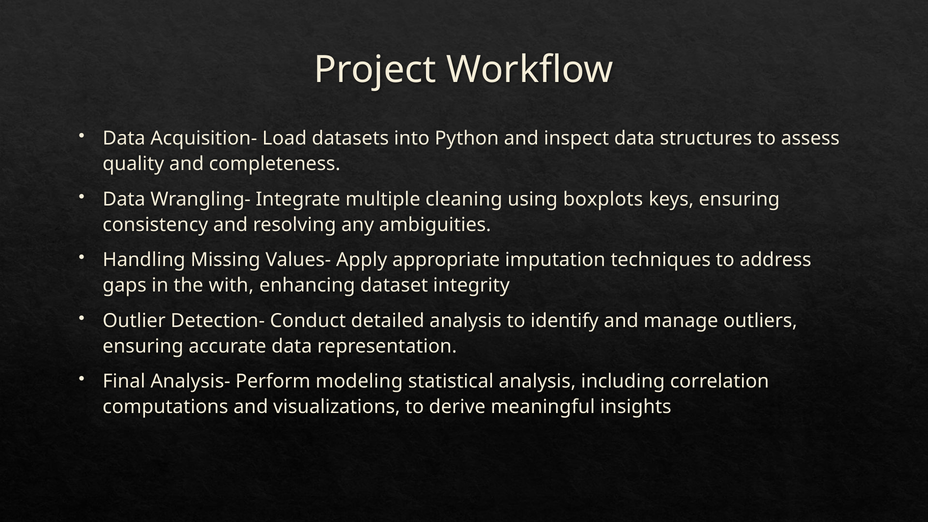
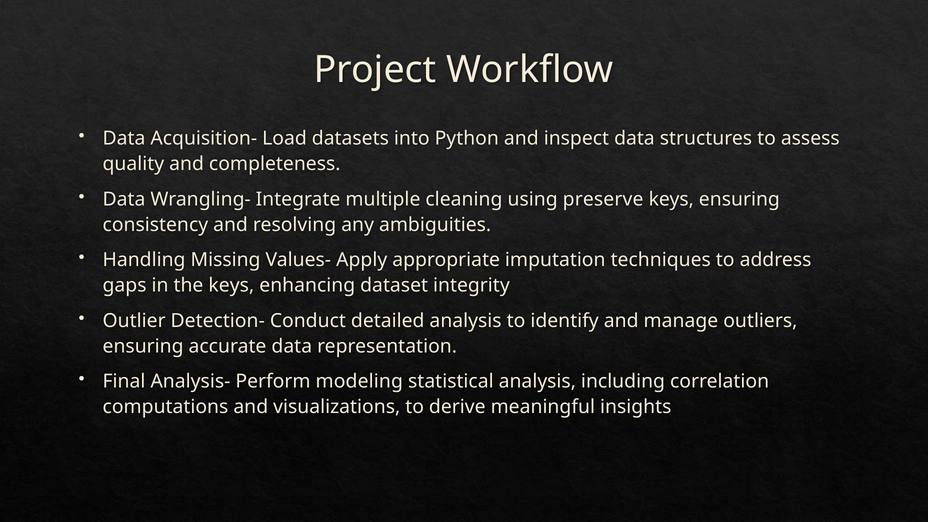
boxplots: boxplots -> preserve (603, 199)
the with: with -> keys (231, 286)
